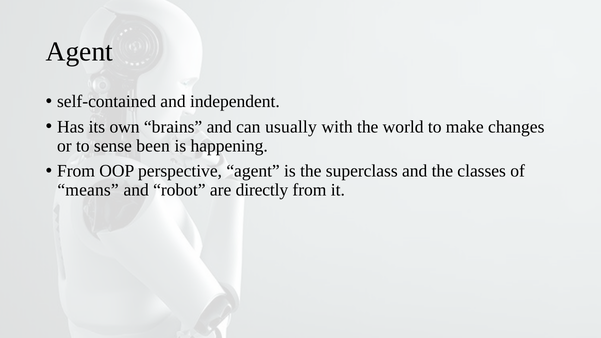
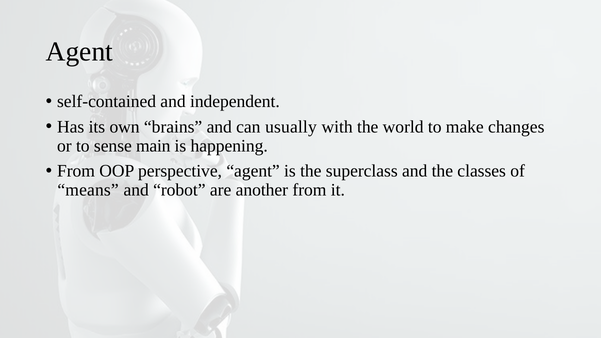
been: been -> main (153, 146)
directly: directly -> another (262, 190)
